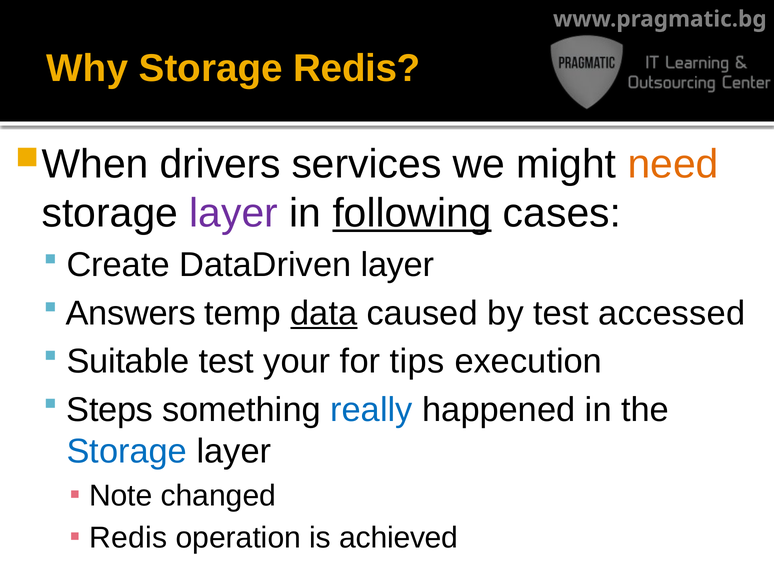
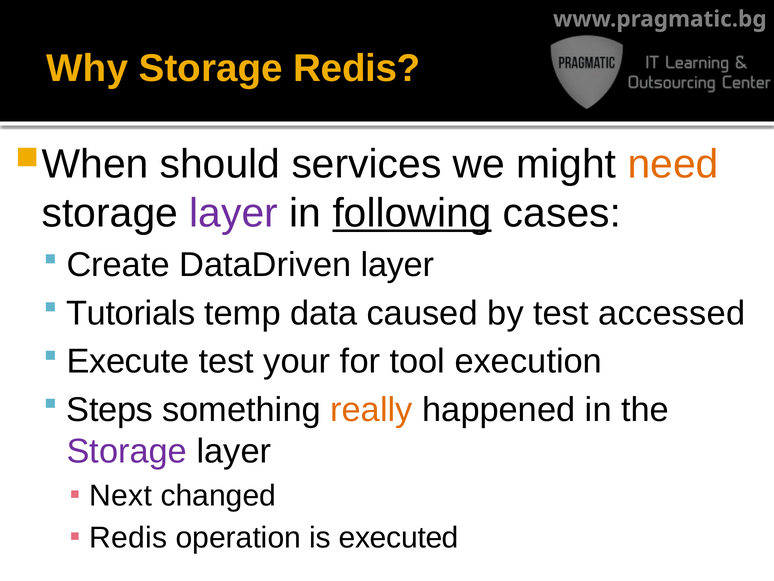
drivers: drivers -> should (220, 164)
Answers: Answers -> Tutorials (131, 313)
data underline: present -> none (324, 313)
Suitable: Suitable -> Execute (128, 361)
tips: tips -> tool (417, 361)
really colour: blue -> orange (372, 409)
Storage colour: blue -> purple (127, 451)
Note: Note -> Next (121, 495)
achieved: achieved -> executed (399, 537)
